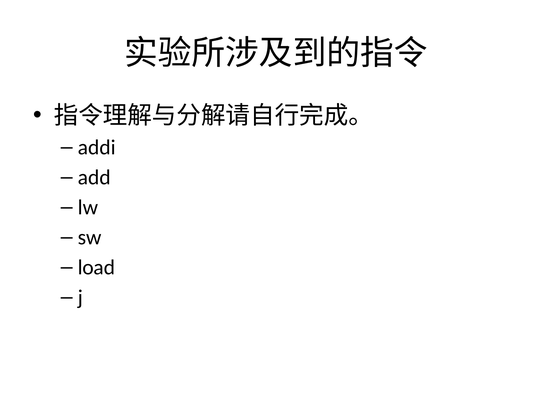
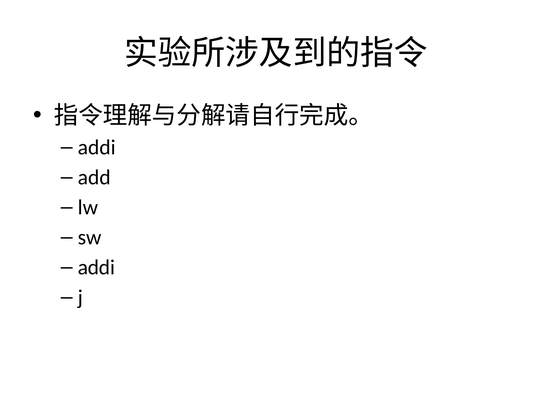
load: load -> addi (96, 268)
